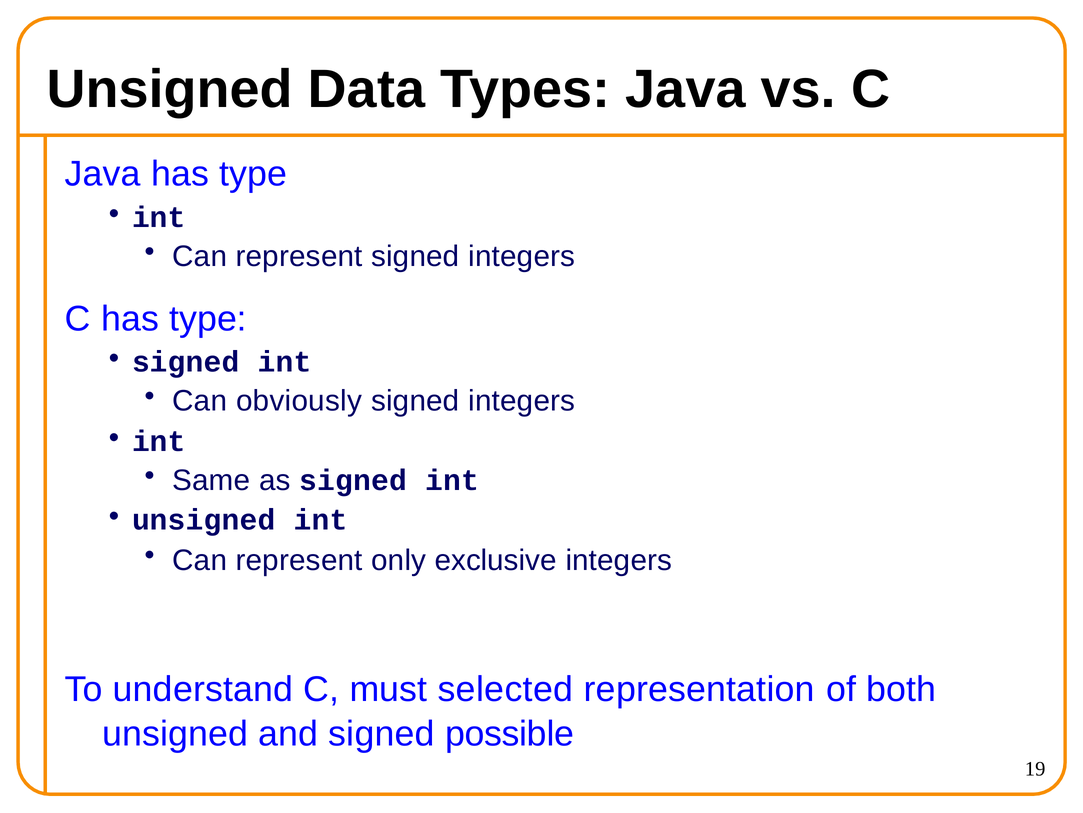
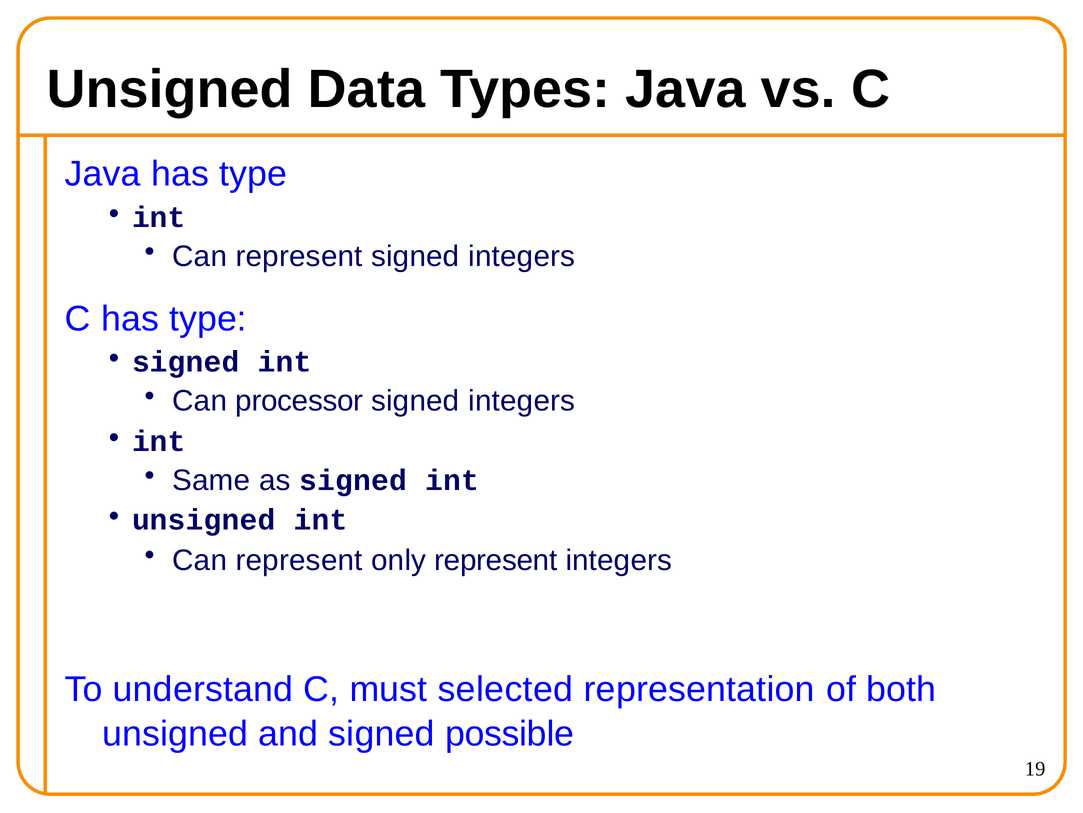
obviously: obviously -> processor (299, 401)
only exclusive: exclusive -> represent (496, 560)
